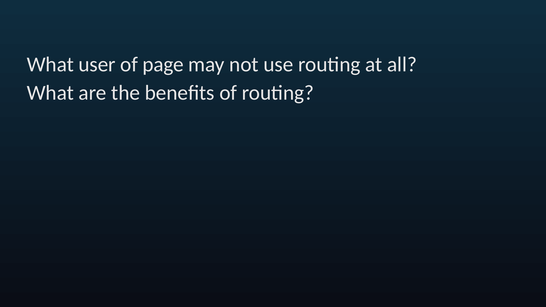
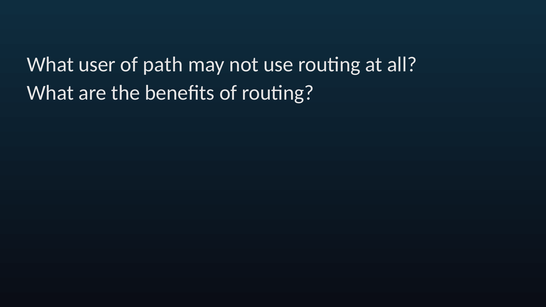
page: page -> path (163, 64)
